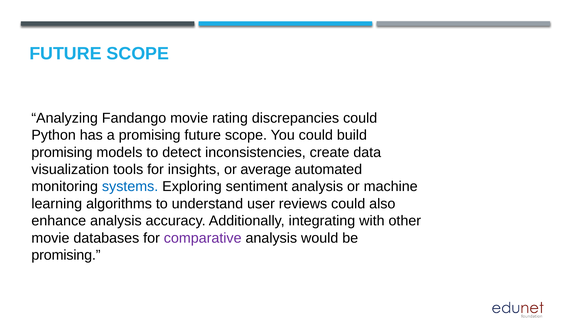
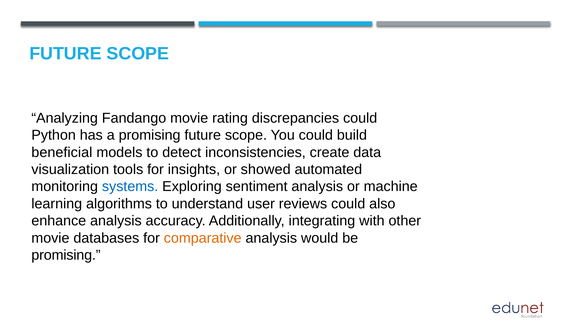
promising: promising -> beneficial (62, 152)
average: average -> showed (266, 170)
comparative colour: purple -> orange (203, 238)
